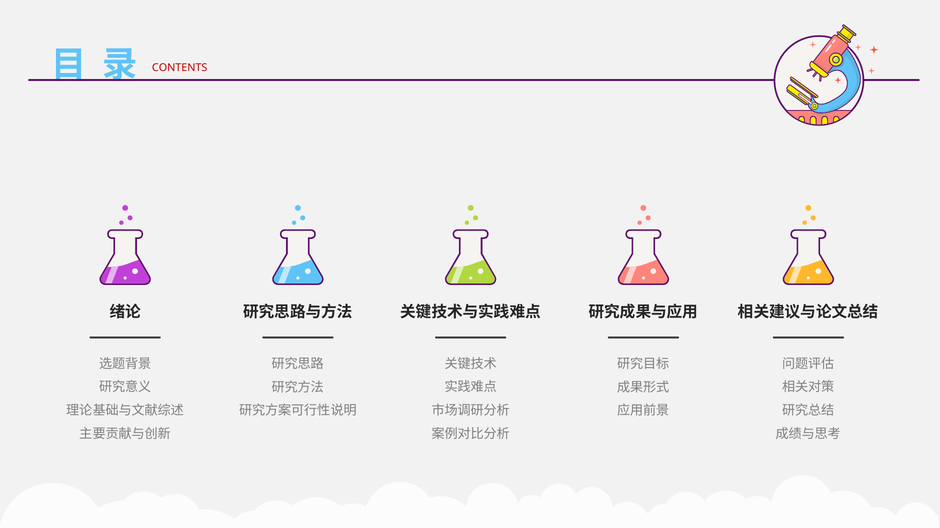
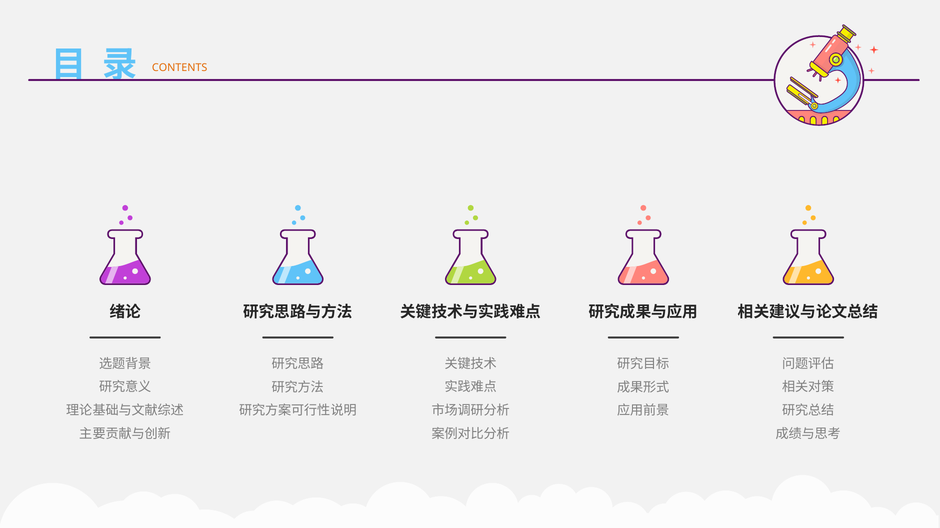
CONTENTS colour: red -> orange (180, 68)
